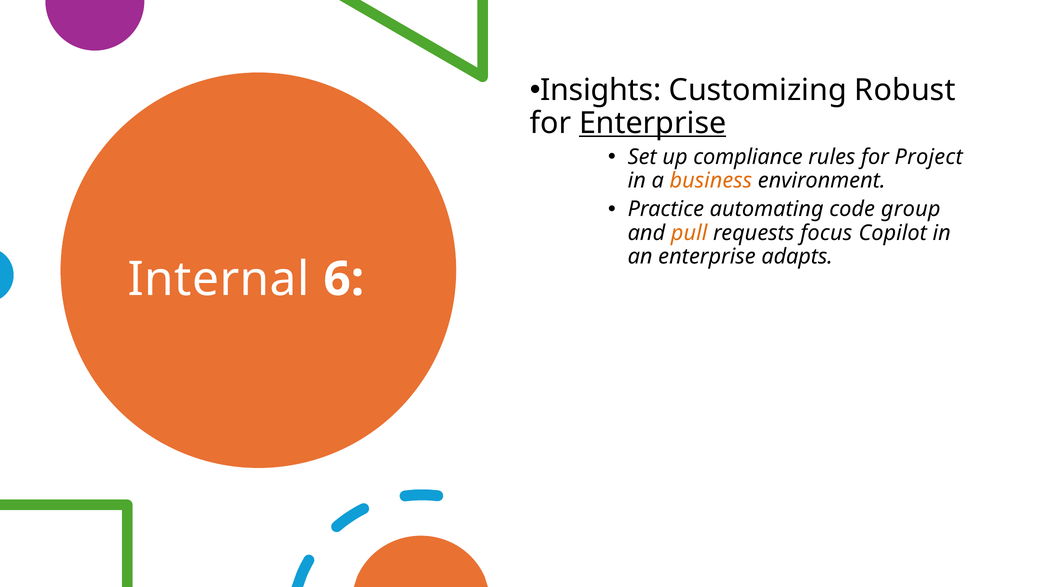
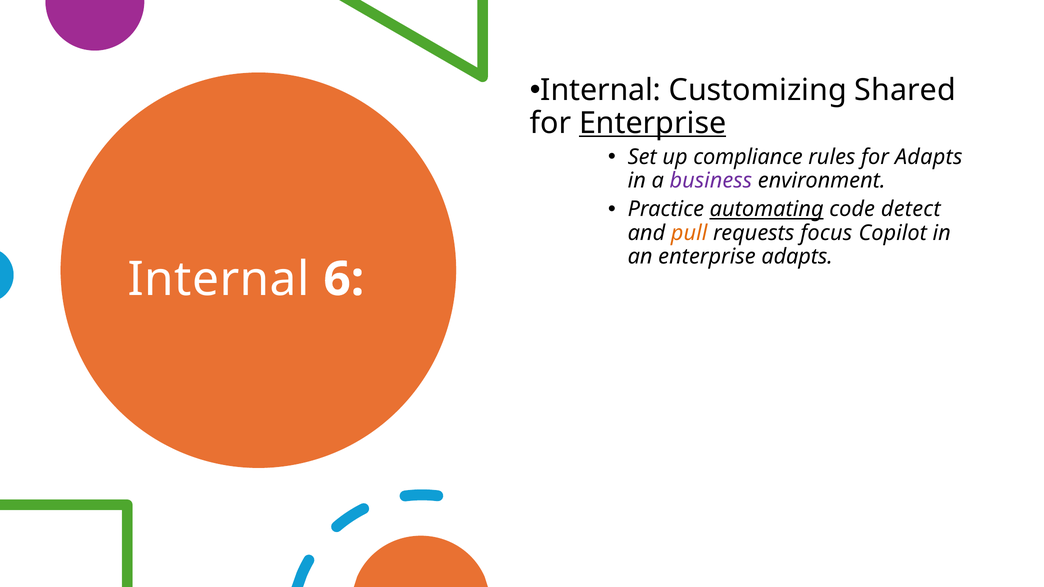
Insights: Insights -> Internal (601, 90)
Robust: Robust -> Shared (905, 90)
for Project: Project -> Adapts (929, 157)
business colour: orange -> purple (711, 180)
automating underline: none -> present (767, 209)
group: group -> detect (911, 209)
